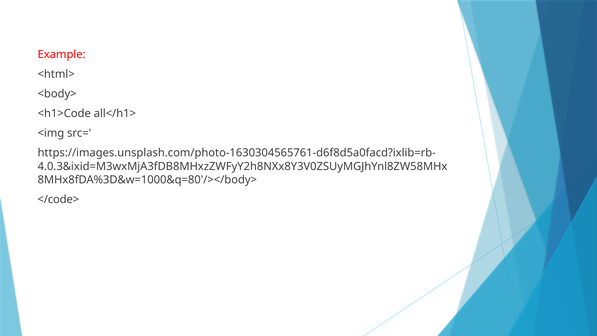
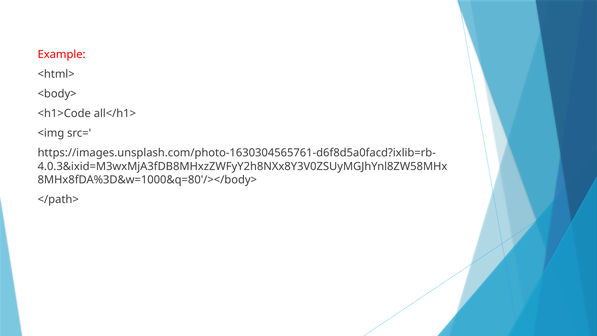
</code>: </code> -> </path> (58, 199)
